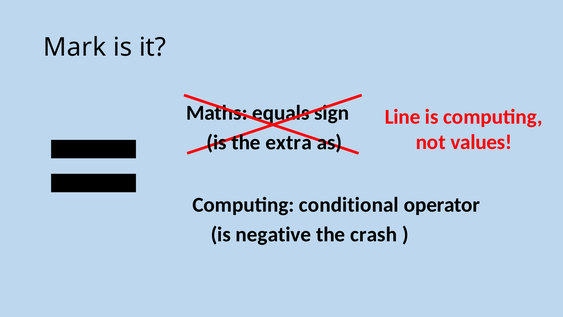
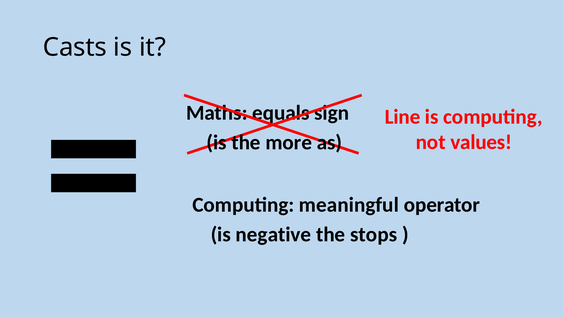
Mark: Mark -> Casts (75, 47)
extra: extra -> more (289, 142)
conditional: conditional -> meaningful (349, 205)
crash: crash -> stops (374, 234)
